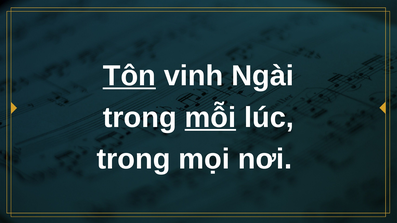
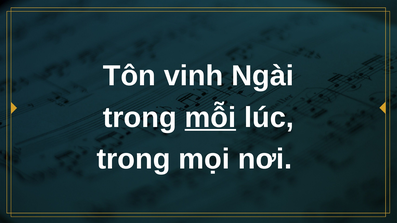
Tôn underline: present -> none (129, 76)
